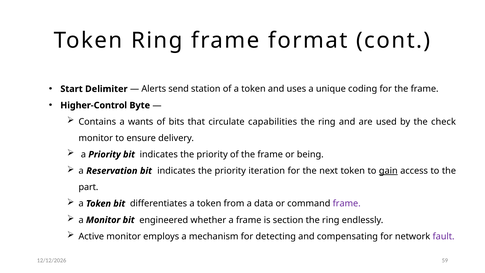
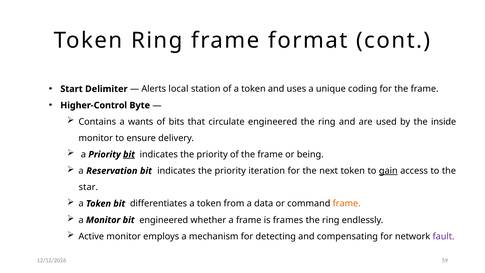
send: send -> local (178, 89)
circulate capabilities: capabilities -> engineered (273, 122)
check: check -> inside (444, 122)
bit underline: none -> present (129, 154)
part: part -> star (88, 187)
frame colour: purple -> orange (347, 203)
section: section -> frames (288, 220)
